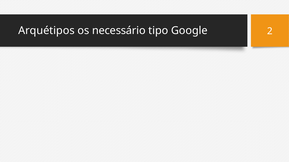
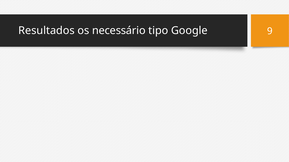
Arquétipos: Arquétipos -> Resultados (46, 31)
2: 2 -> 9 (270, 31)
